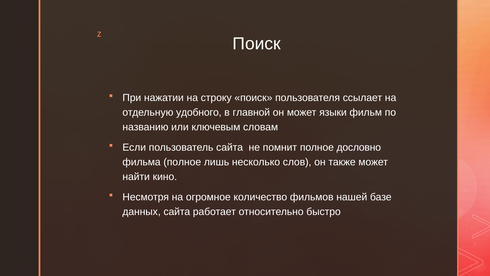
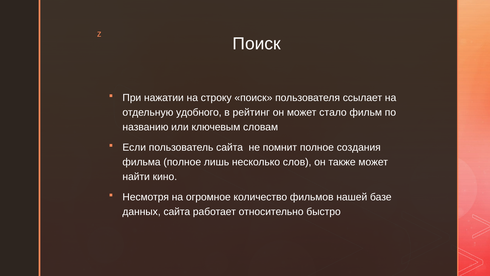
главной: главной -> рейтинг (251, 112)
языки: языки -> стало (333, 112)
дословно: дословно -> создания (359, 147)
